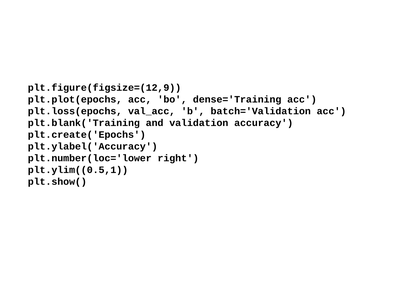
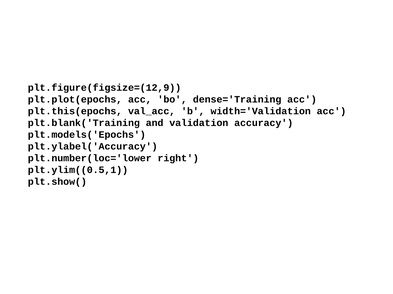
plt.loss(epochs: plt.loss(epochs -> plt.this(epochs (75, 111)
batch='Validation: batch='Validation -> width='Validation (261, 111)
plt.create('Epochs: plt.create('Epochs -> plt.models('Epochs (87, 135)
